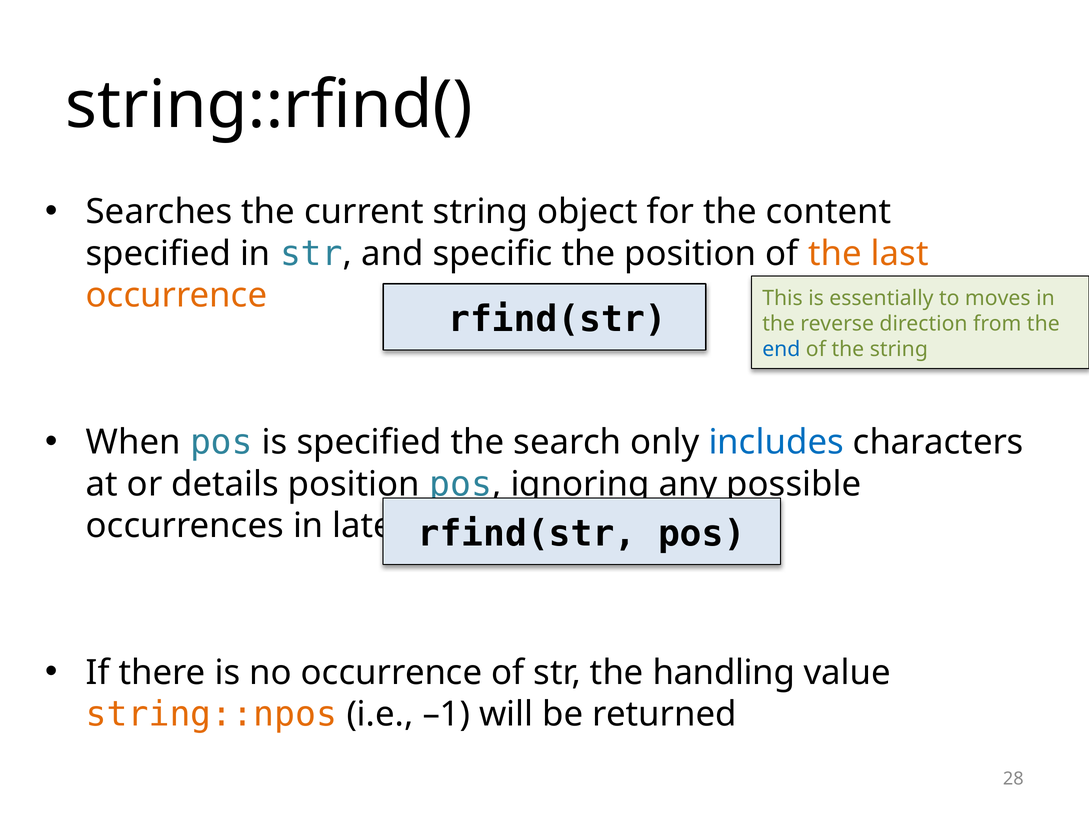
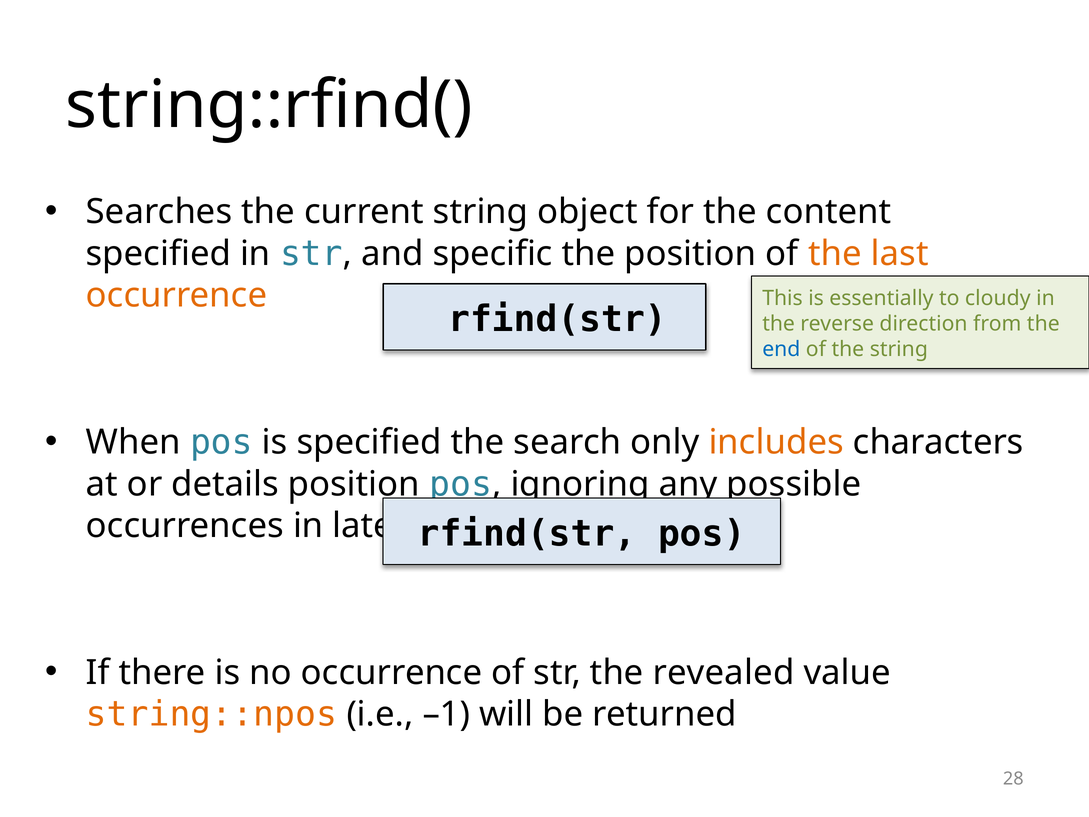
moves: moves -> cloudy (998, 298)
includes colour: blue -> orange (776, 442)
handling: handling -> revealed (723, 673)
